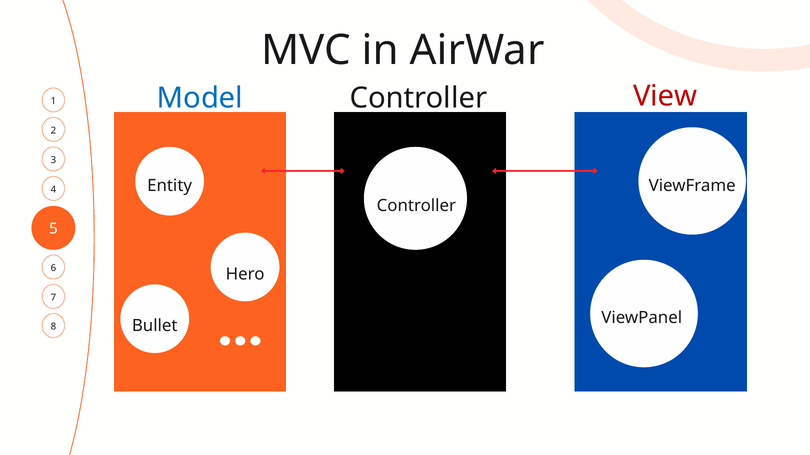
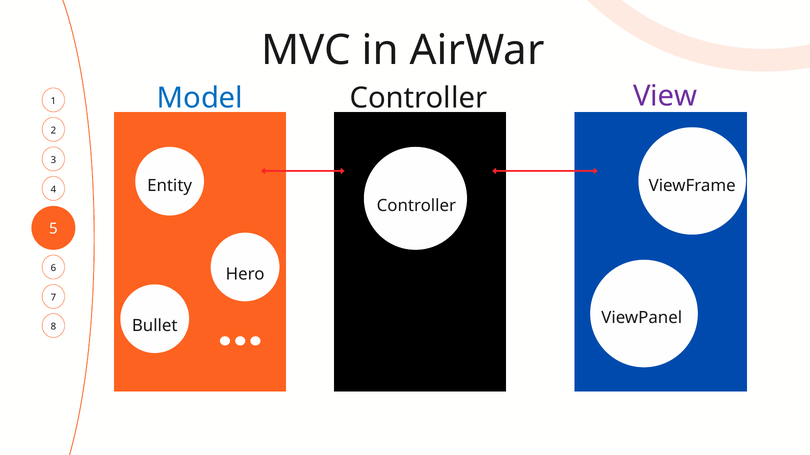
View colour: red -> purple (665, 96)
